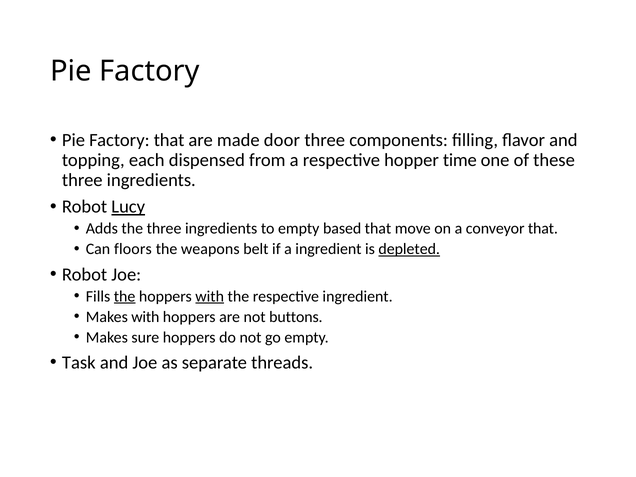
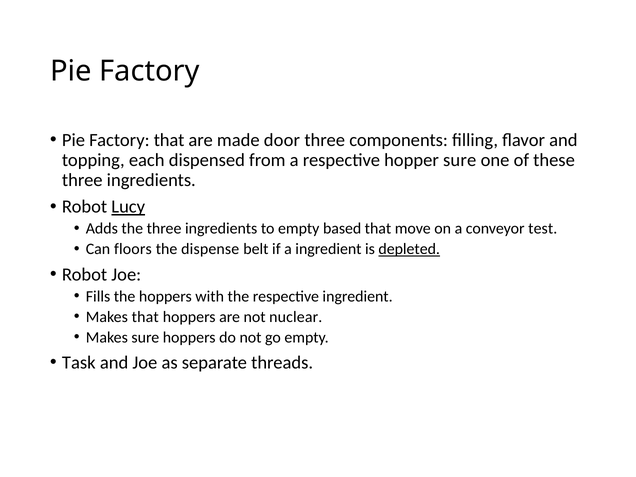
hopper time: time -> sure (460, 160)
conveyor that: that -> test (543, 229)
weapons: weapons -> dispense (210, 249)
the underline: present -> none (125, 296)
with underline: present -> none (210, 296)
Makes with: with -> that (145, 317)
buttons: buttons -> nuclear (296, 317)
